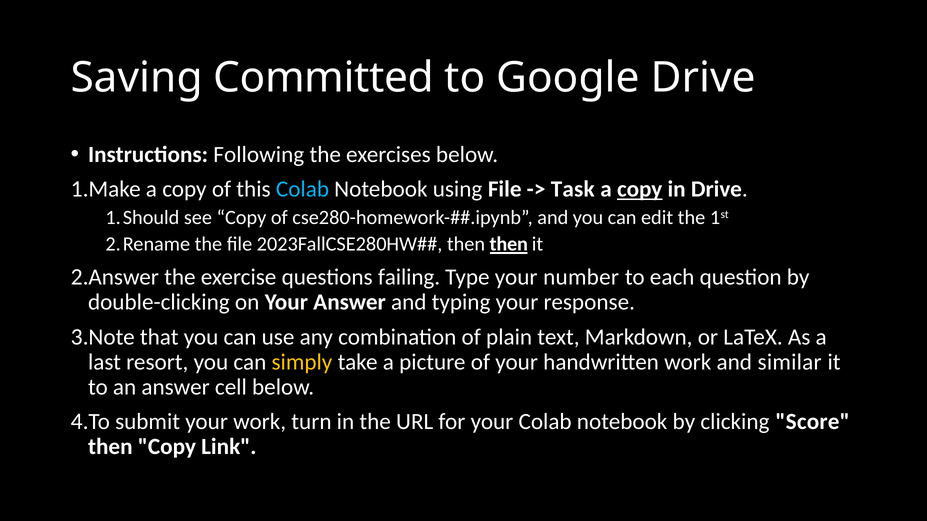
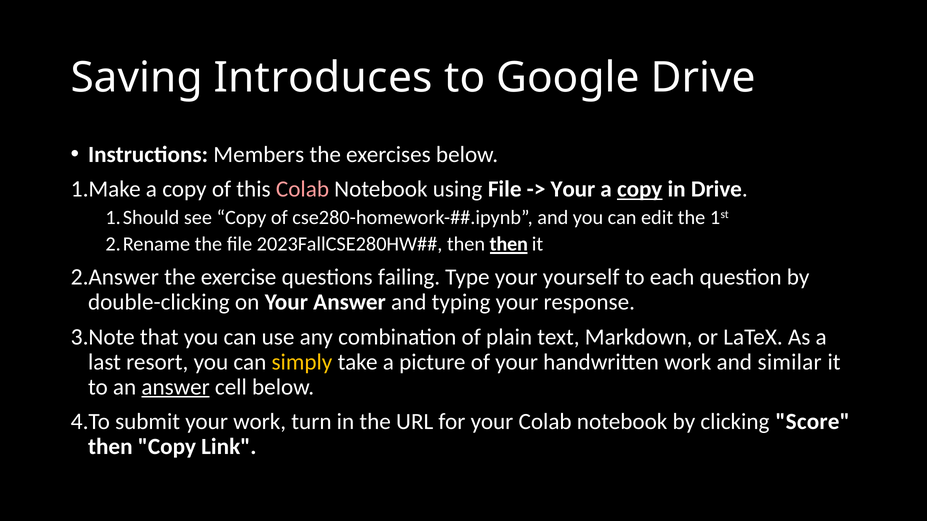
Committed: Committed -> Introduces (323, 78)
Following: Following -> Members (259, 155)
Colab colour: light blue -> pink (302, 189)
Task: Task -> Your (573, 189)
number: number -> yourself (581, 277)
answer underline: none -> present (176, 387)
